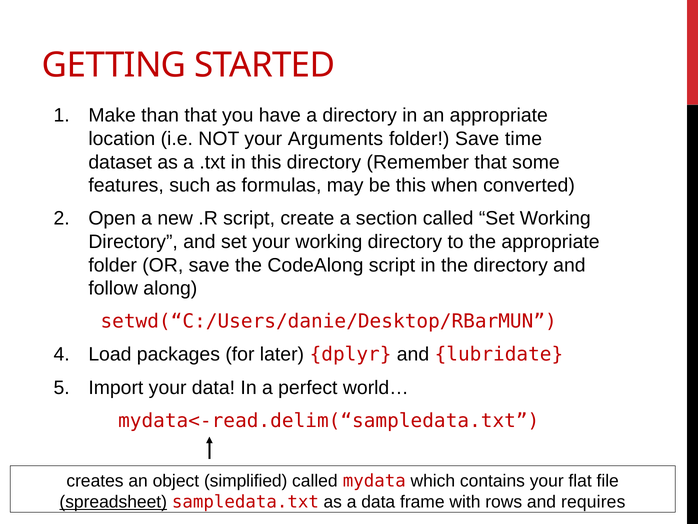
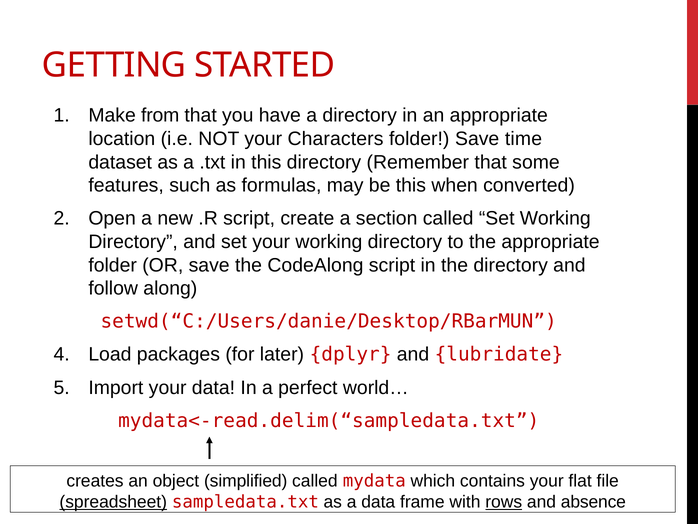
than: than -> from (160, 115)
Arguments: Arguments -> Characters (336, 139)
rows underline: none -> present (504, 501)
requires: requires -> absence (593, 501)
